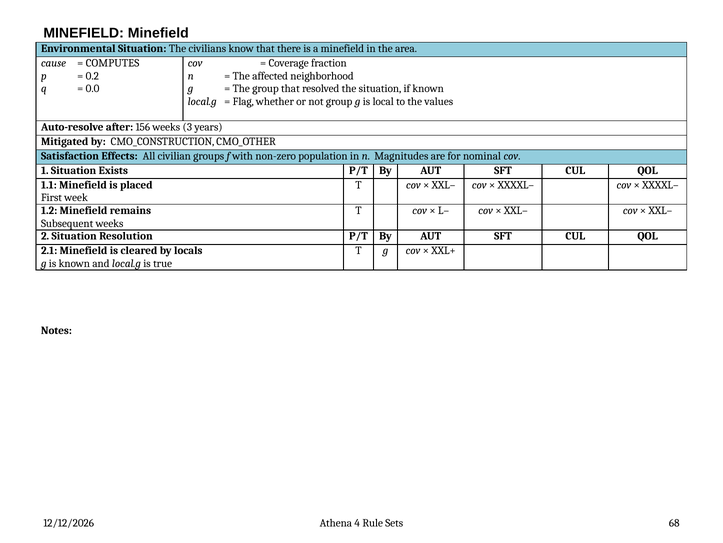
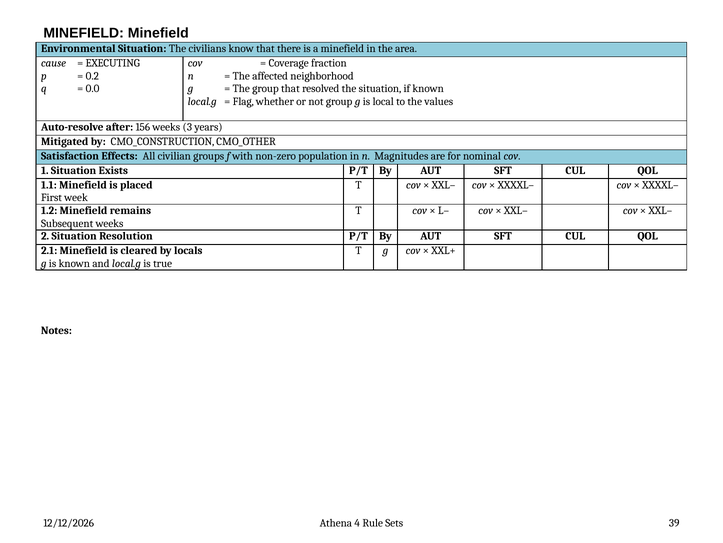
COMPUTES: COMPUTES -> EXECUTING (113, 63)
68: 68 -> 39 (674, 523)
